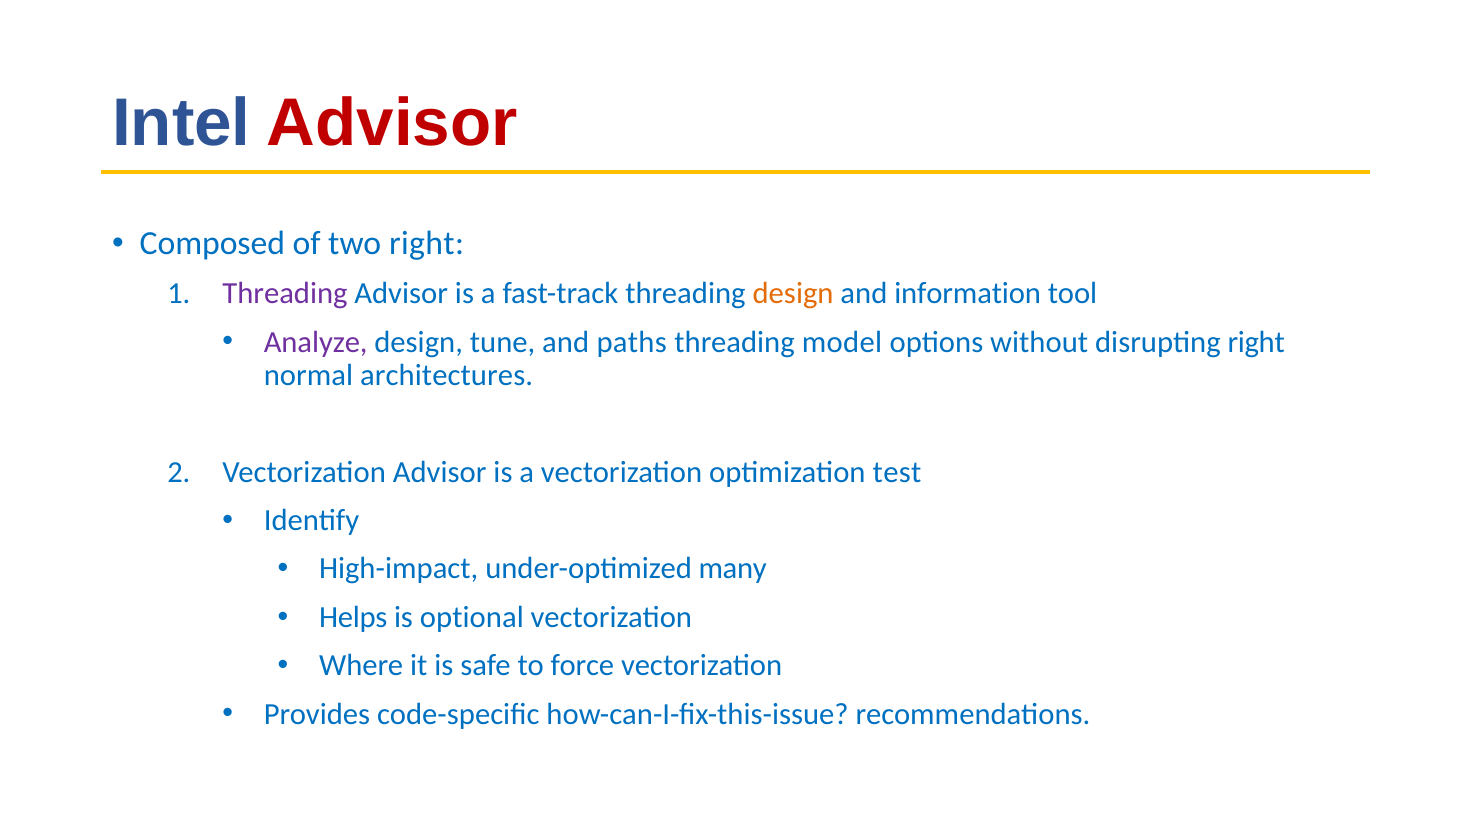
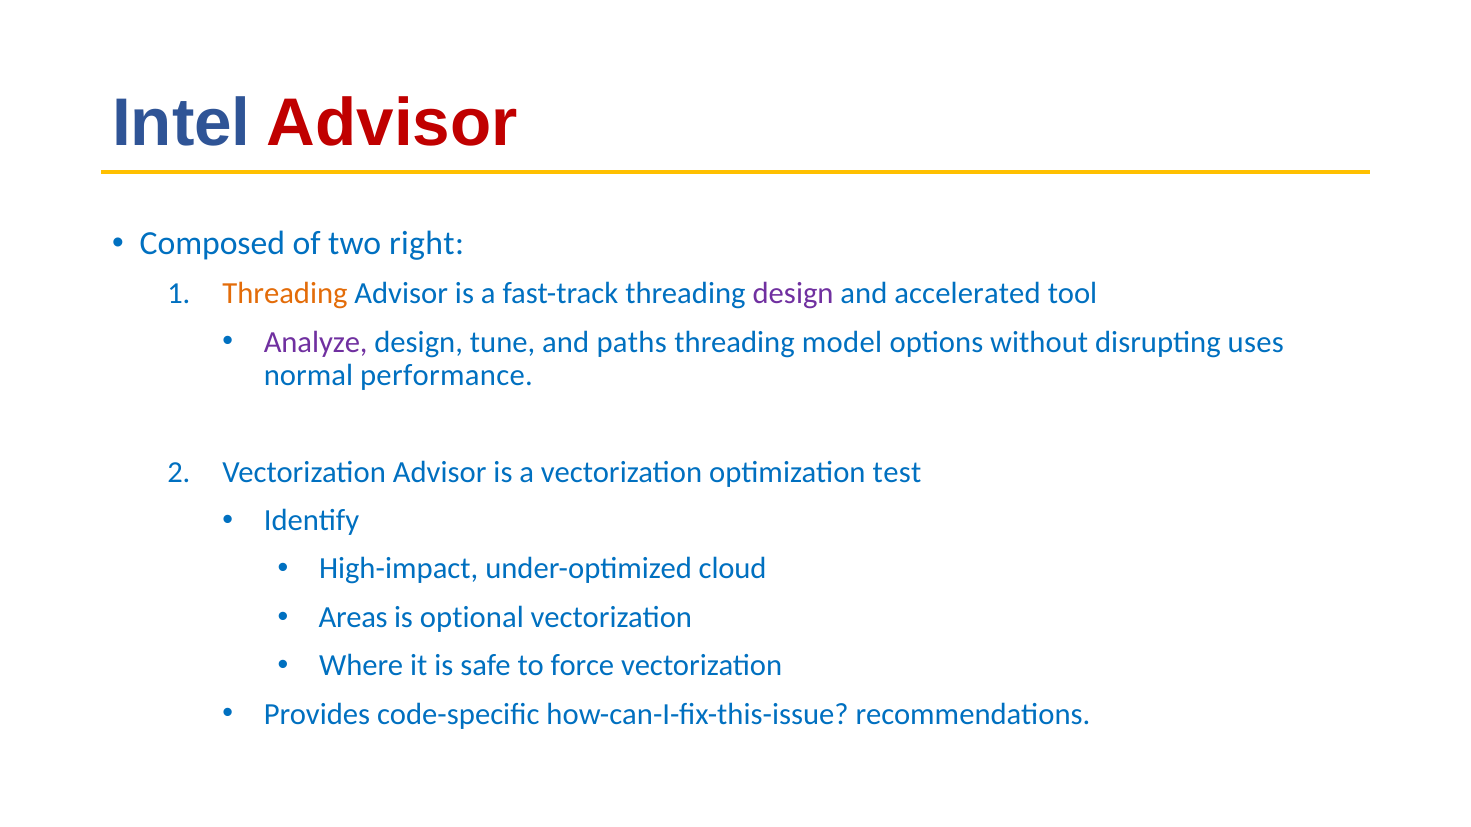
Threading colour: purple -> orange (285, 294)
design colour: orange -> purple (793, 294)
information: information -> accelerated (967, 294)
disrupting right: right -> uses (1256, 342)
architectures: architectures -> performance (446, 375)
many: many -> cloud (733, 569)
Helps: Helps -> Areas (353, 618)
